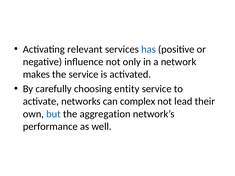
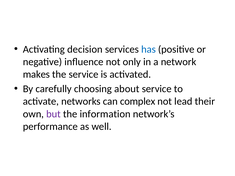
relevant: relevant -> decision (85, 49)
entity: entity -> about (127, 89)
but colour: blue -> purple (54, 114)
aggregation: aggregation -> information (105, 114)
